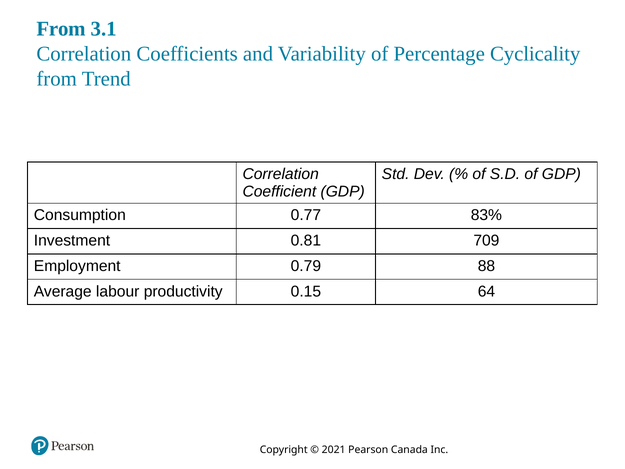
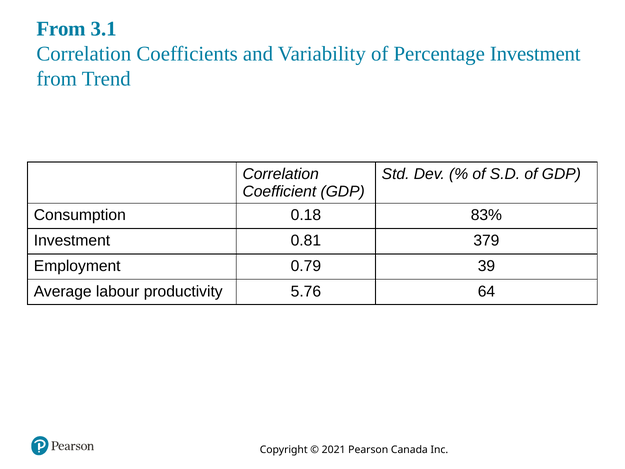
Percentage Cyclicality: Cyclicality -> Investment (535, 54)
0.77: 0.77 -> 0.18 (306, 215)
709: 709 -> 379 (486, 241)
88: 88 -> 39 (486, 266)
0.15: 0.15 -> 5.76 (306, 291)
